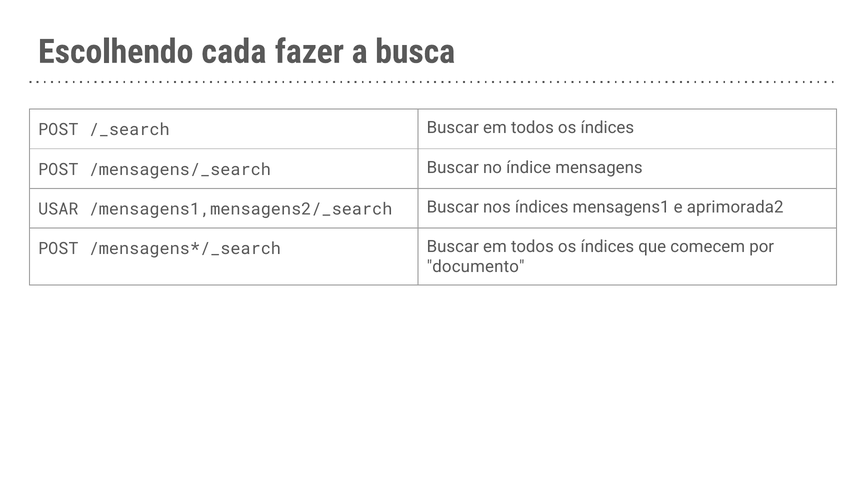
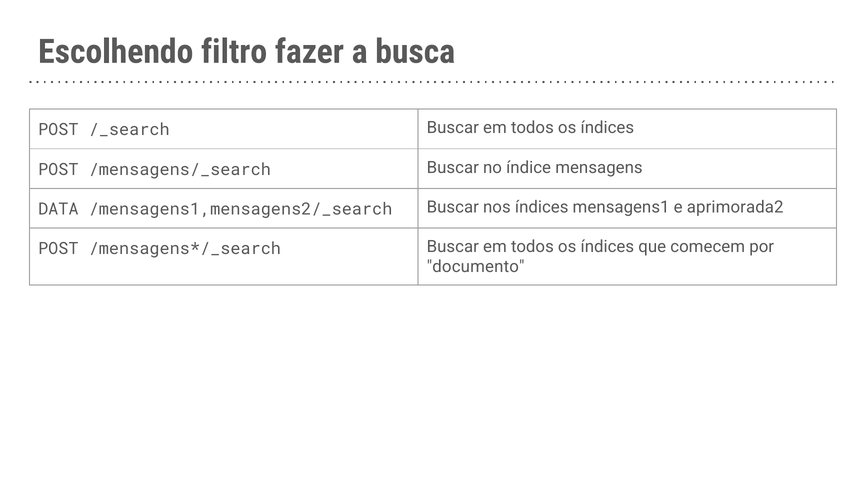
cada: cada -> filtro (234, 52)
USAR: USAR -> DATA (58, 209)
